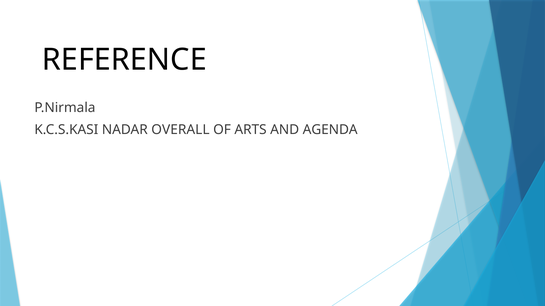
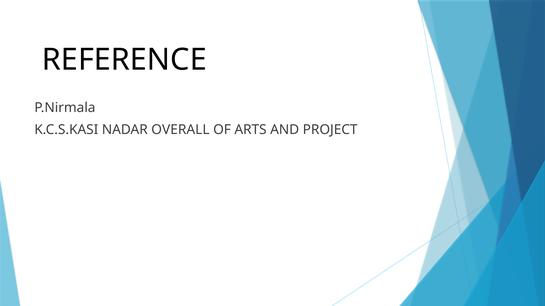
AGENDA: AGENDA -> PROJECT (330, 130)
